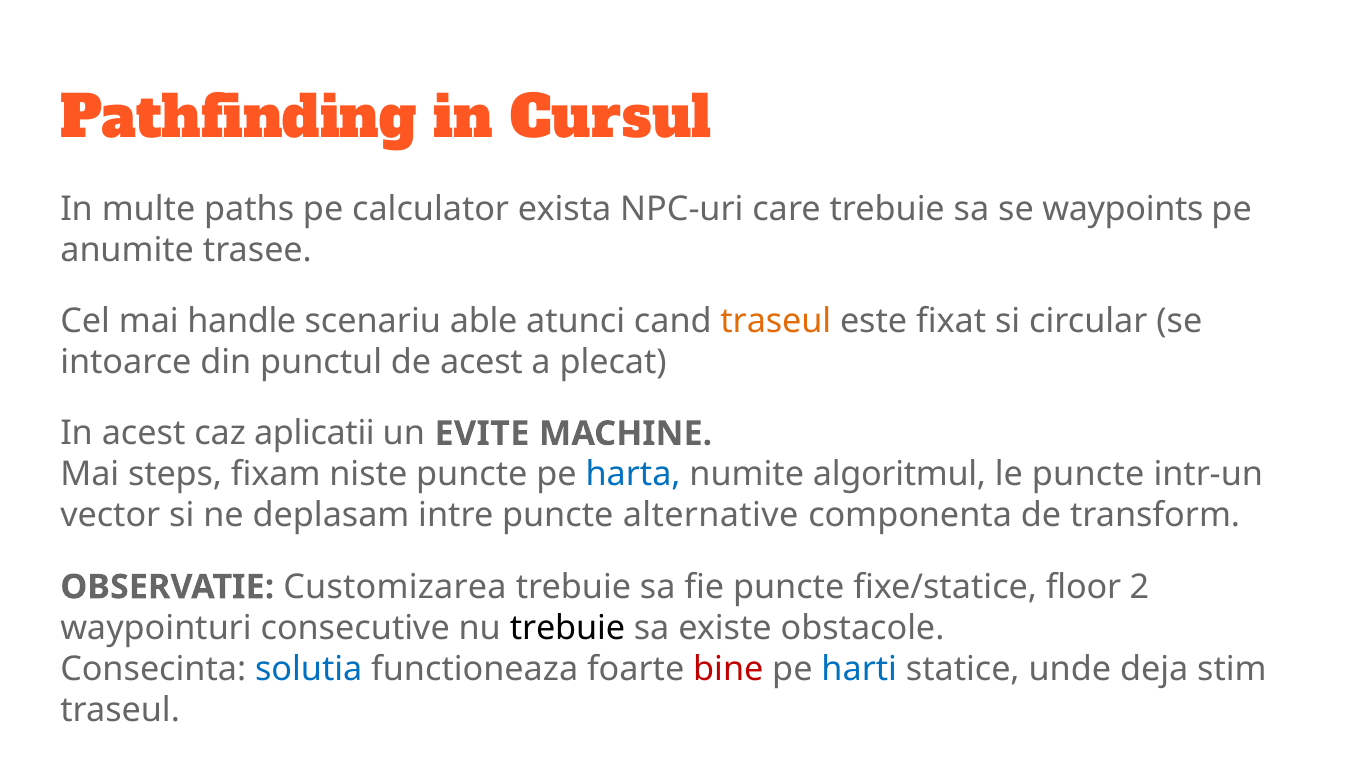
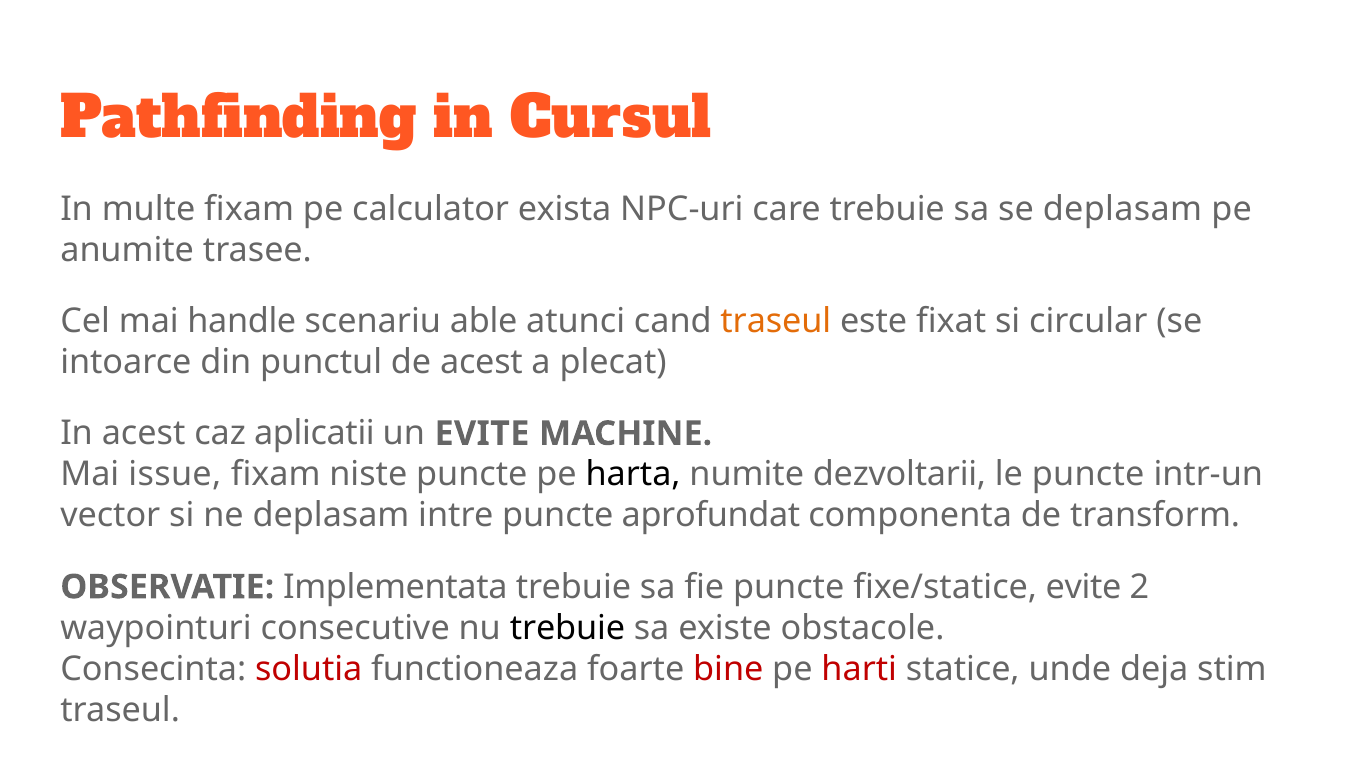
multe paths: paths -> fixam (249, 209)
se waypoints: waypoints -> deplasam (1123, 209)
steps: steps -> issue (175, 475)
harta colour: blue -> black (633, 475)
algoritmul: algoritmul -> dezvoltarii (899, 475)
alternative: alternative -> aprofundat (711, 516)
Customizarea: Customizarea -> Implementata (395, 587)
fixe/statice floor: floor -> evite (1084, 587)
solutia colour: blue -> red (309, 669)
harti colour: blue -> red (859, 669)
